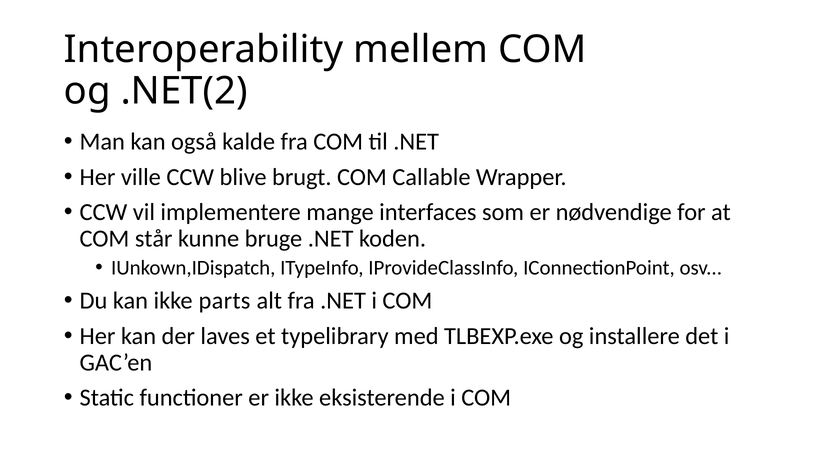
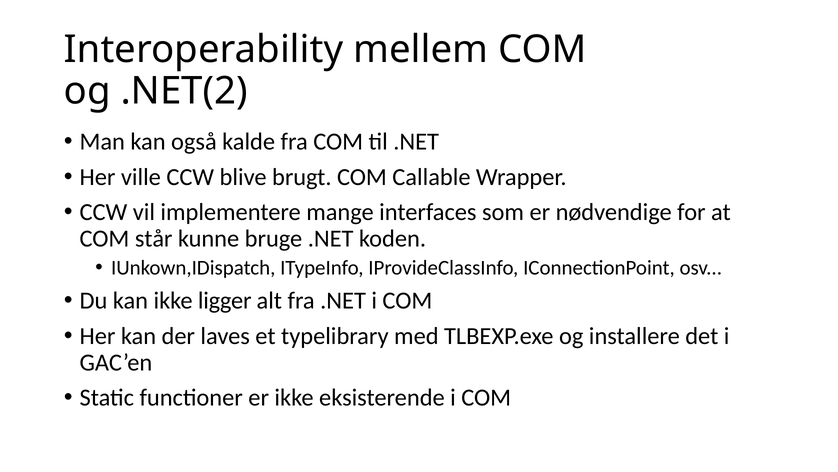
parts: parts -> ligger (225, 300)
